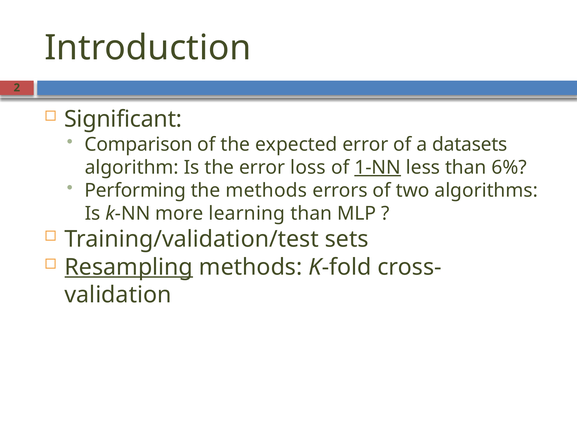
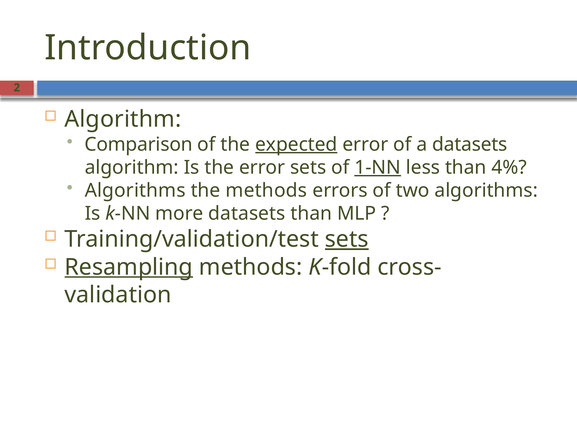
Significant: Significant -> Algorithm (123, 119)
expected underline: none -> present (296, 145)
error loss: loss -> sets (308, 168)
6%: 6% -> 4% (509, 168)
Performing: Performing -> Algorithms (135, 191)
more learning: learning -> datasets (247, 214)
sets underline: none -> present (347, 240)
